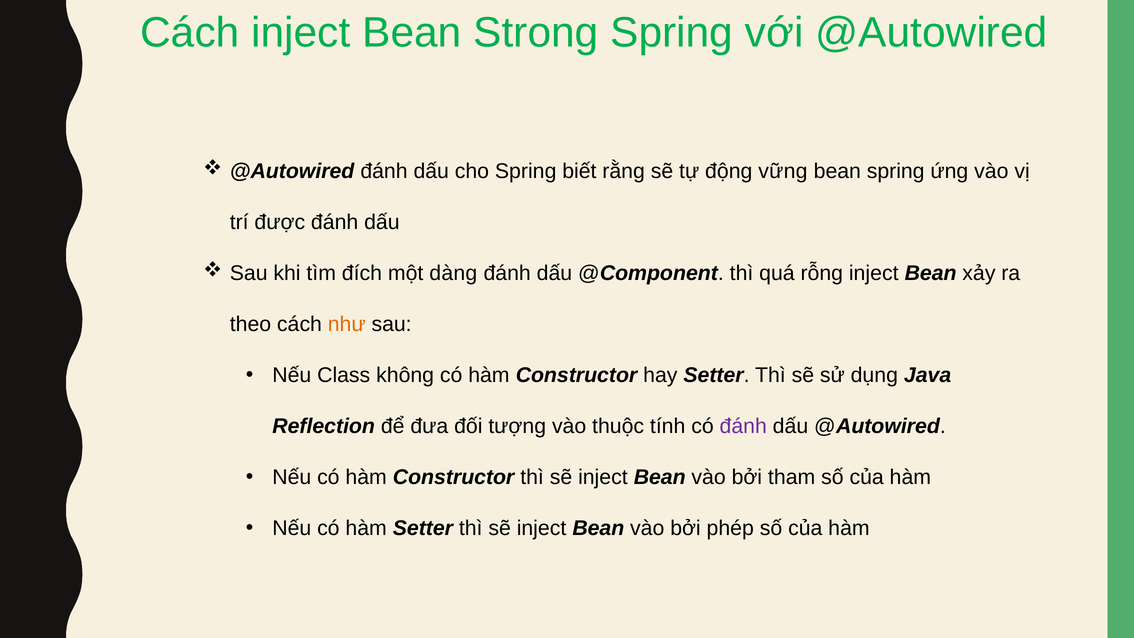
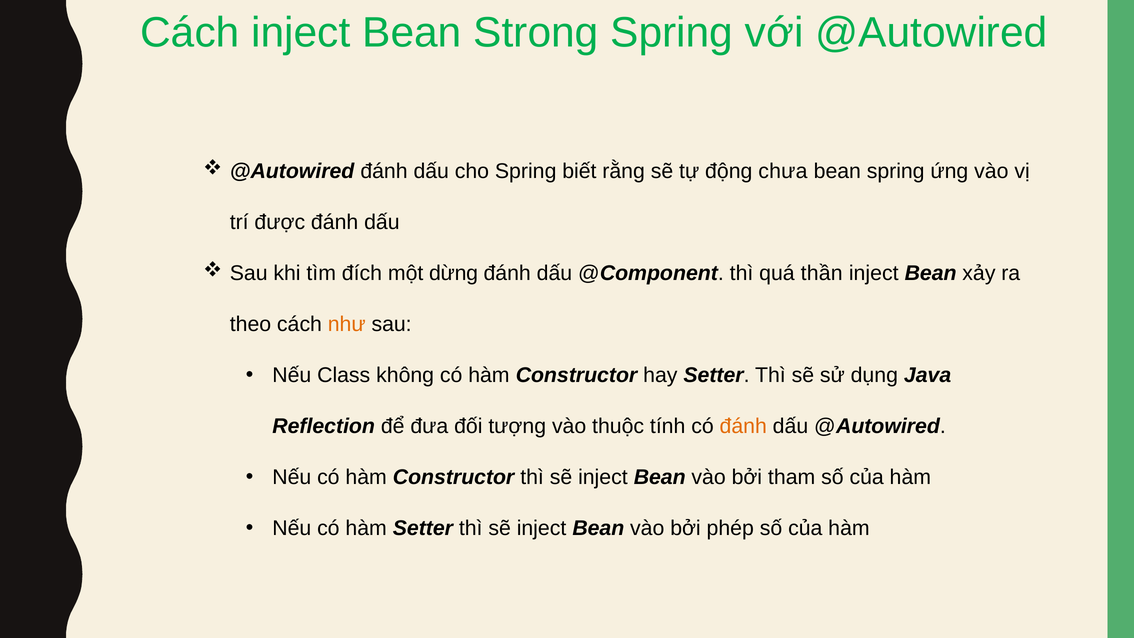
vững: vững -> chưa (783, 171)
dàng: dàng -> dừng (454, 273)
rỗng: rỗng -> thần (822, 273)
đánh colour: purple -> orange (743, 426)
